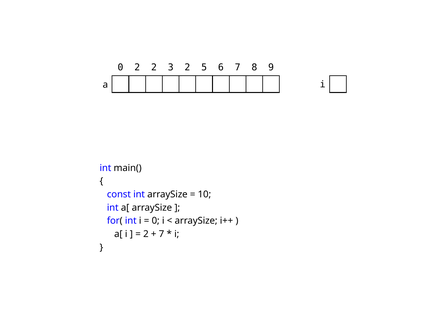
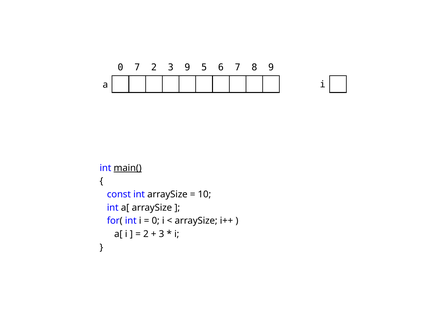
0 2: 2 -> 7 (137, 67)
3 2: 2 -> 9 (187, 67)
main( underline: none -> present (128, 168)
7: 7 -> 3 (162, 234)
